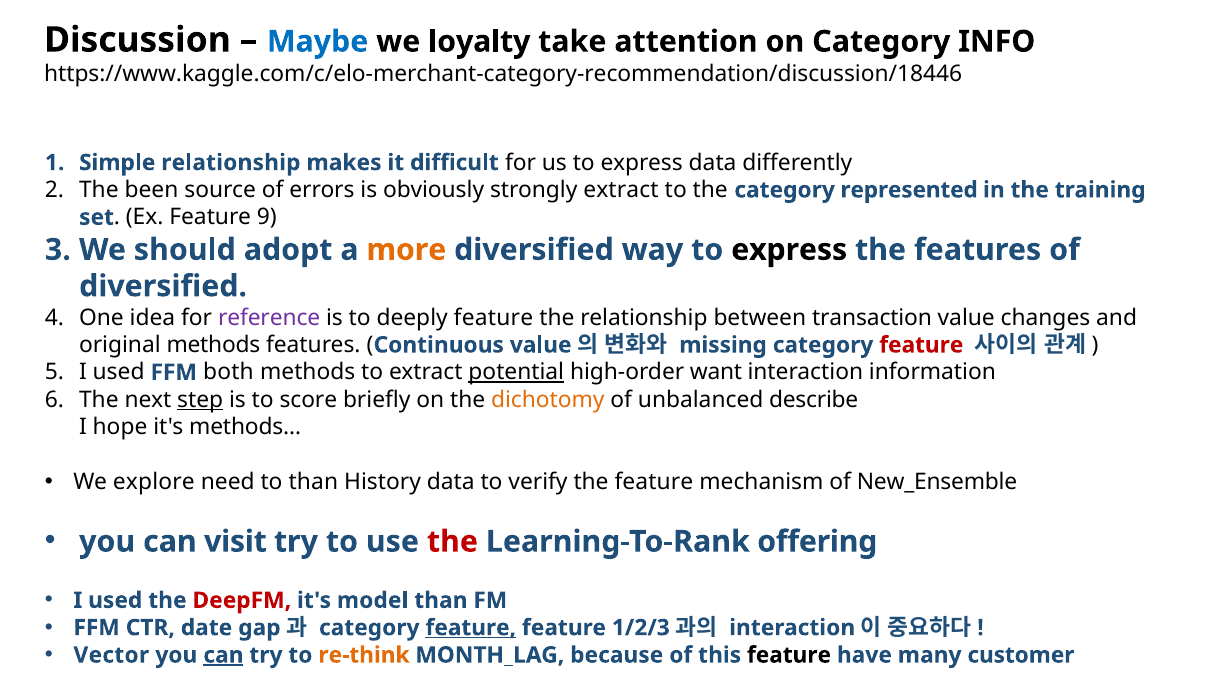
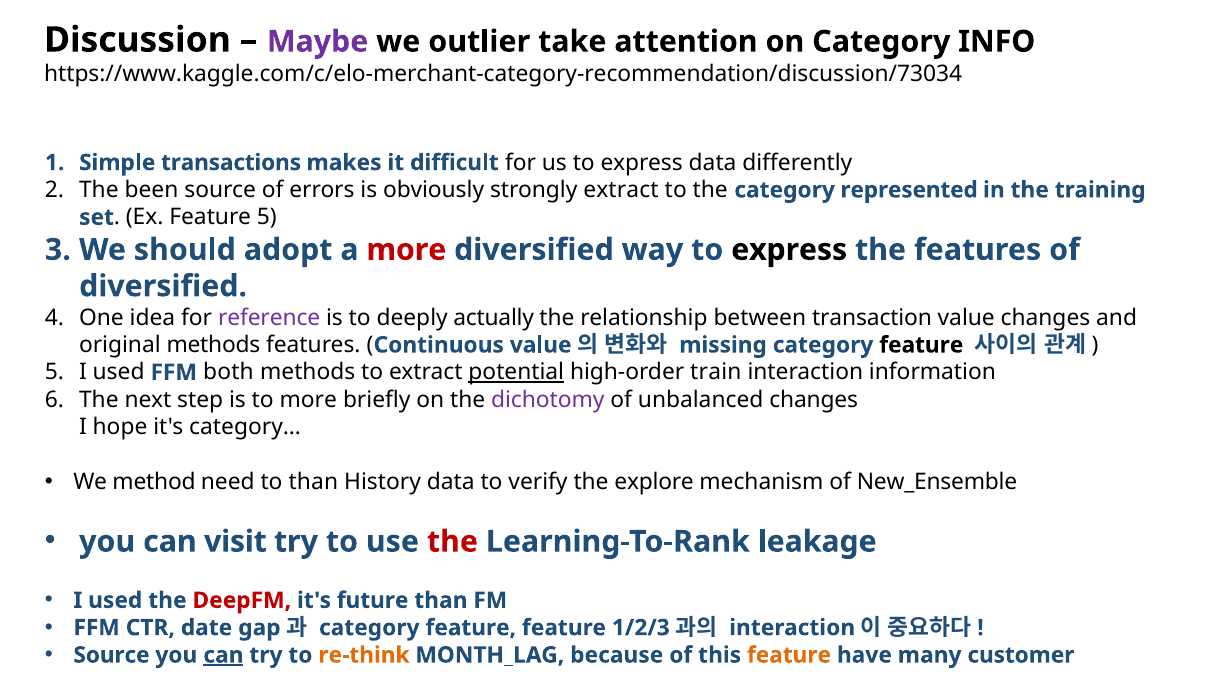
Maybe colour: blue -> purple (318, 42)
loyalty: loyalty -> outlier (479, 42)
https://www.kaggle.com/c/elo-merchant-category-recommendation/discussion/18446: https://www.kaggle.com/c/elo-merchant-category-recommendation/discussion/18446 -> https://www.kaggle.com/c/elo-merchant-category-recommendation/discussion/73034 (503, 74)
Simple relationship: relationship -> transactions (231, 162)
Feature 9: 9 -> 5 (267, 217)
more colour: orange -> red (406, 250)
deeply feature: feature -> actually (494, 317)
feature colour: red -> black (921, 345)
want: want -> train (716, 372)
step underline: present -> none (200, 399)
to score: score -> more (308, 399)
dichotomy colour: orange -> purple (548, 399)
unbalanced describe: describe -> changes (814, 399)
methods…: methods… -> category… (245, 427)
explore: explore -> method (154, 481)
the feature: feature -> explore (654, 481)
offering: offering -> leakage (817, 541)
model: model -> future (373, 600)
feature underline: present -> none (471, 627)
Vector: Vector -> Source (111, 655)
feature colour: black -> orange (789, 655)
